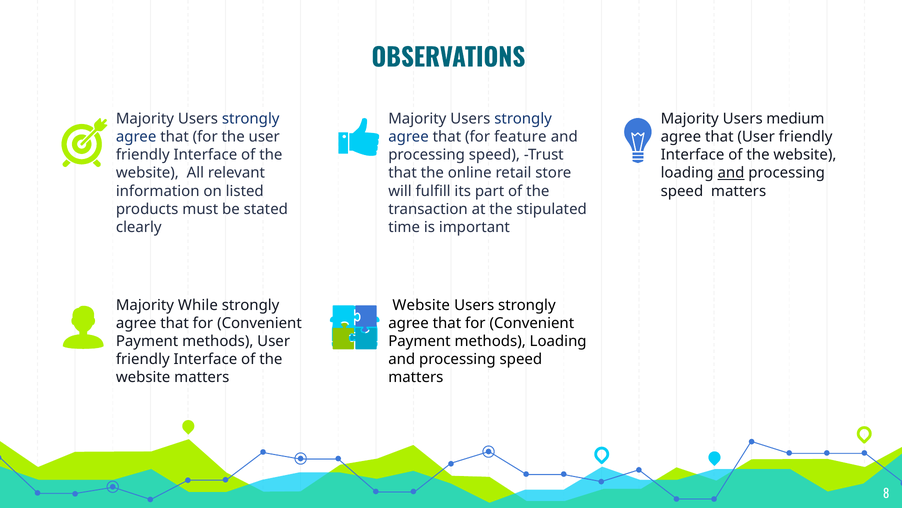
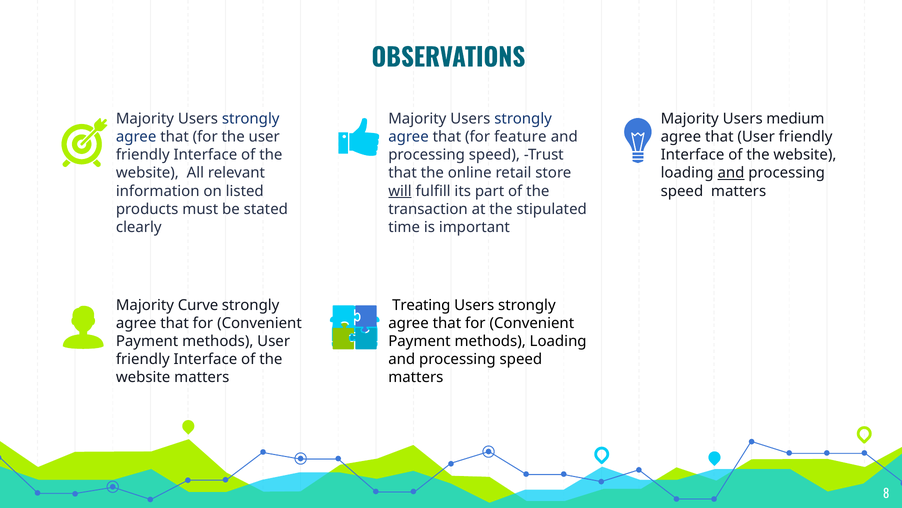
will underline: none -> present (400, 191)
While: While -> Curve (198, 305)
Website: Website -> Treating (421, 305)
